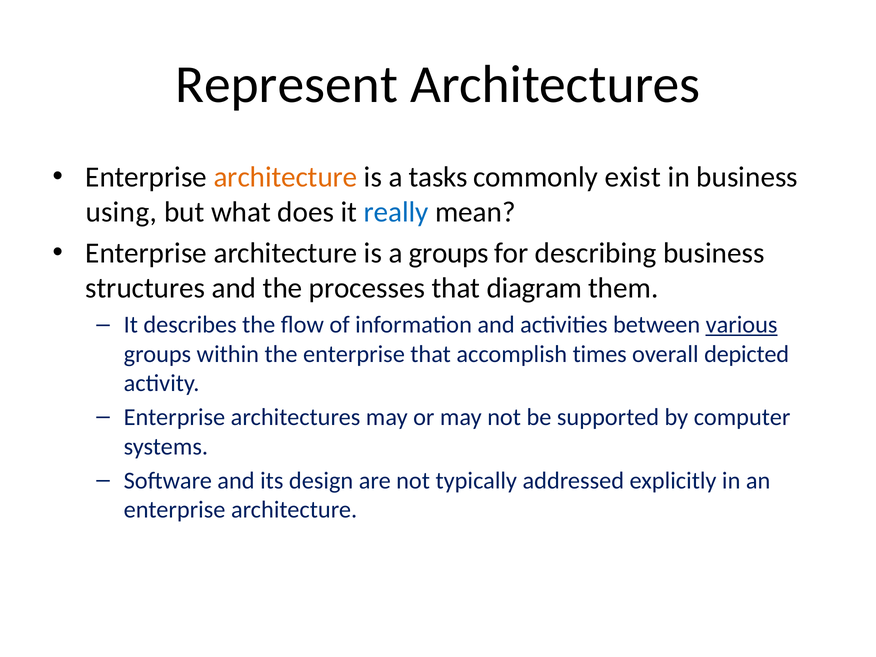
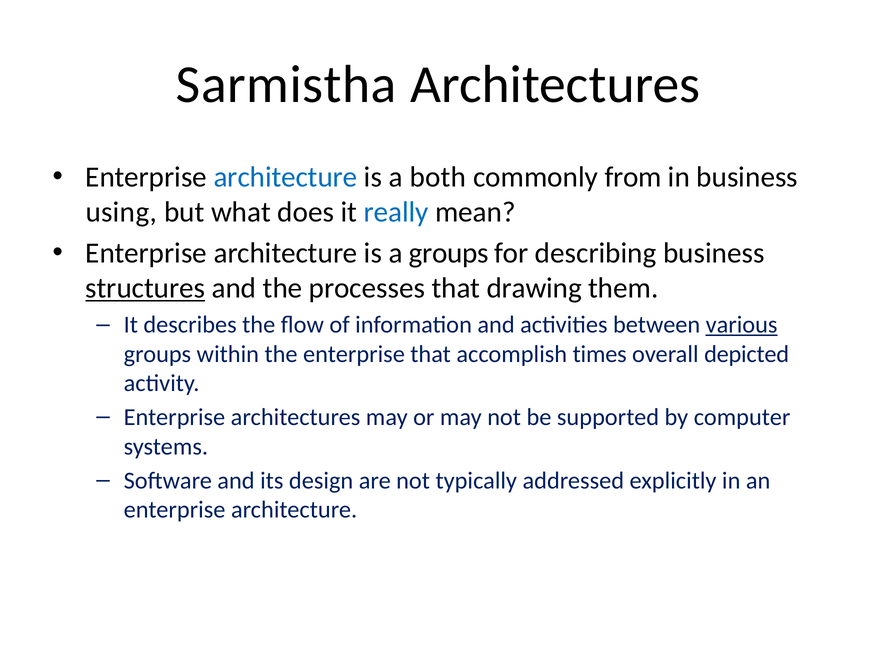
Represent: Represent -> Sarmistha (286, 85)
architecture colour: orange -> blue (286, 177)
tasks: tasks -> both (438, 177)
exist: exist -> from (633, 177)
structures underline: none -> present (145, 288)
diagram: diagram -> drawing (534, 288)
